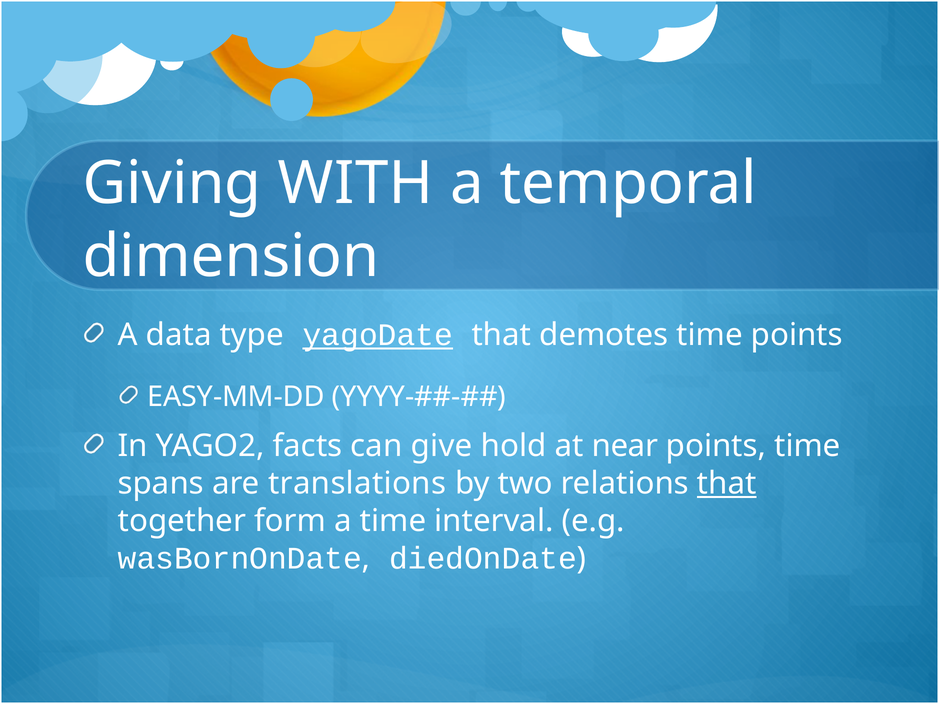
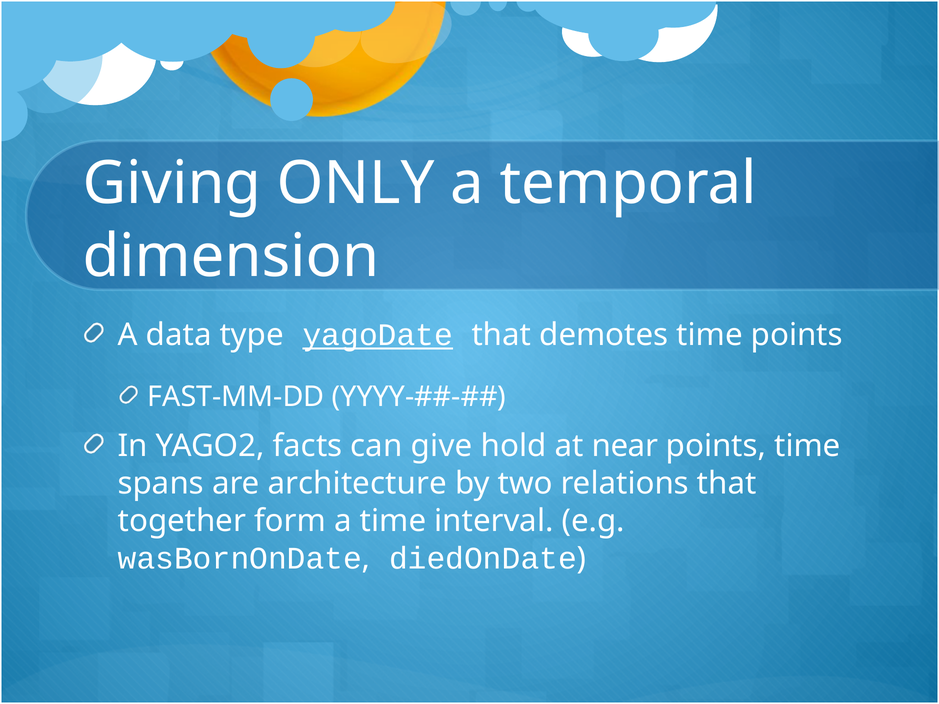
WITH: WITH -> ONLY (356, 183)
EASY-MM-DD: EASY-MM-DD -> FAST-MM-DD (236, 397)
translations: translations -> architecture (357, 484)
that underline: present -> none (727, 484)
